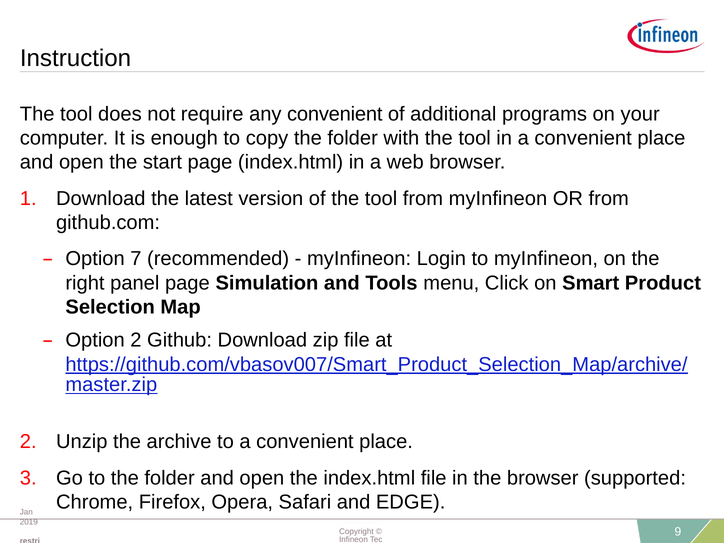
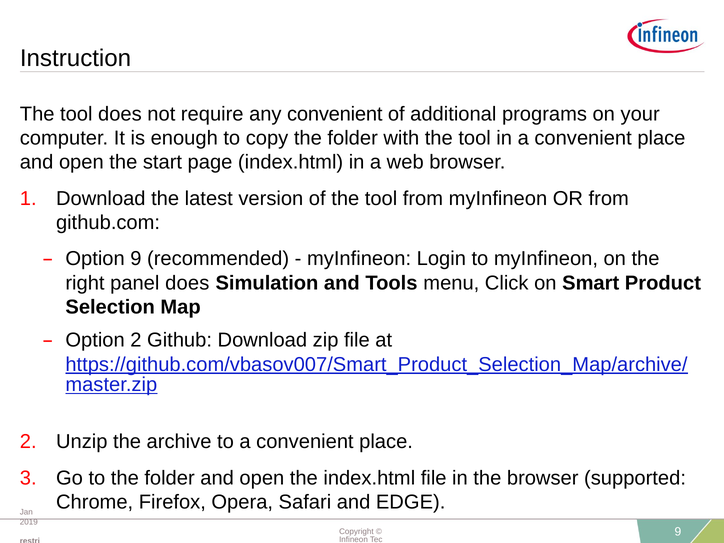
Option 7: 7 -> 9 (136, 259)
panel page: page -> does (187, 283)
